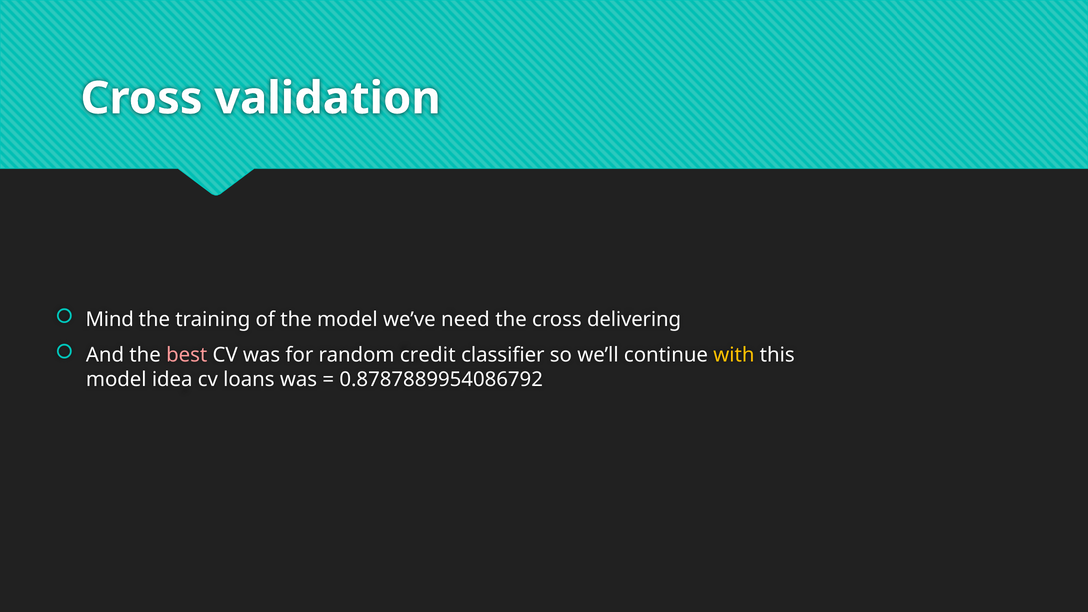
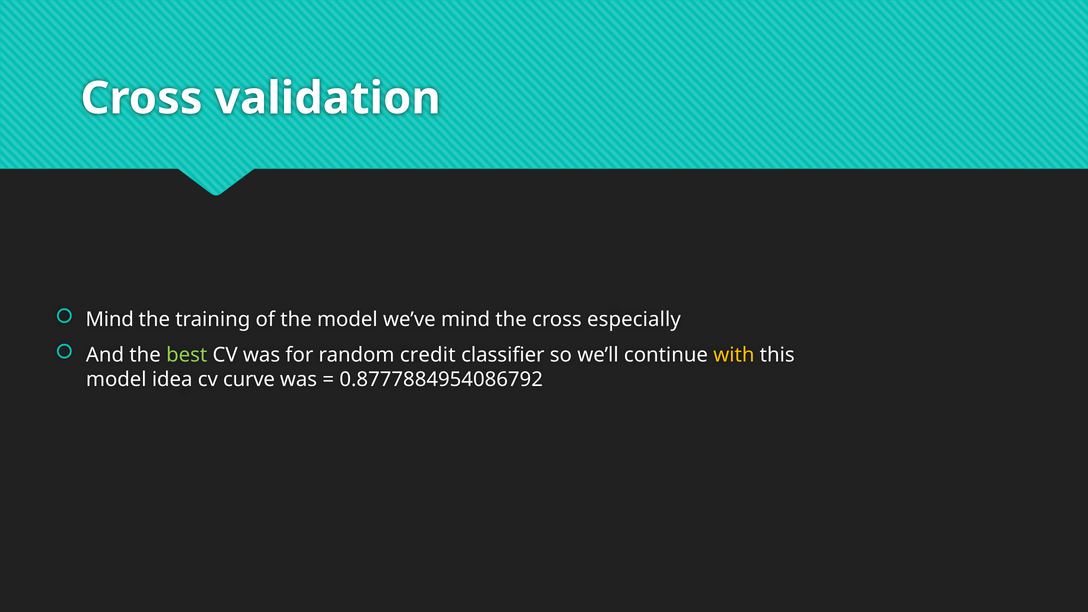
we’ve need: need -> mind (466, 320)
delivering: delivering -> especially (634, 320)
best colour: pink -> light green (187, 355)
loans: loans -> curve (249, 380)
0.8787889954086792: 0.8787889954086792 -> 0.8777884954086792 (441, 380)
